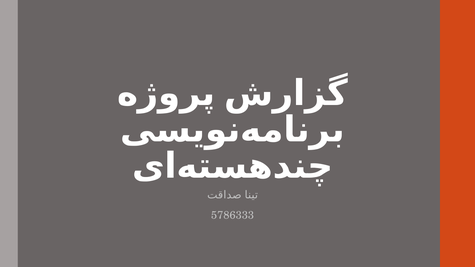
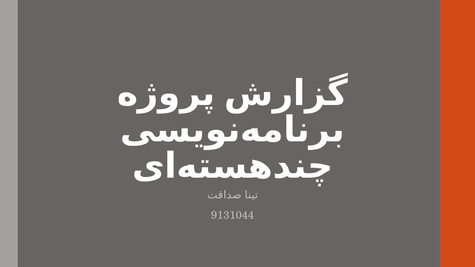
5786333: 5786333 -> 9131044 (233, 215)
